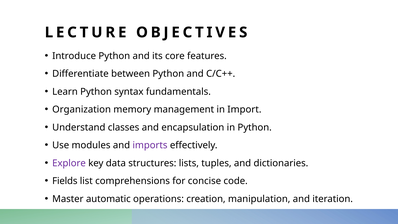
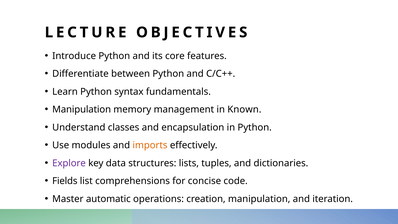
Organization: Organization -> Manipulation (82, 109)
Import: Import -> Known (244, 109)
imports colour: purple -> orange (150, 145)
